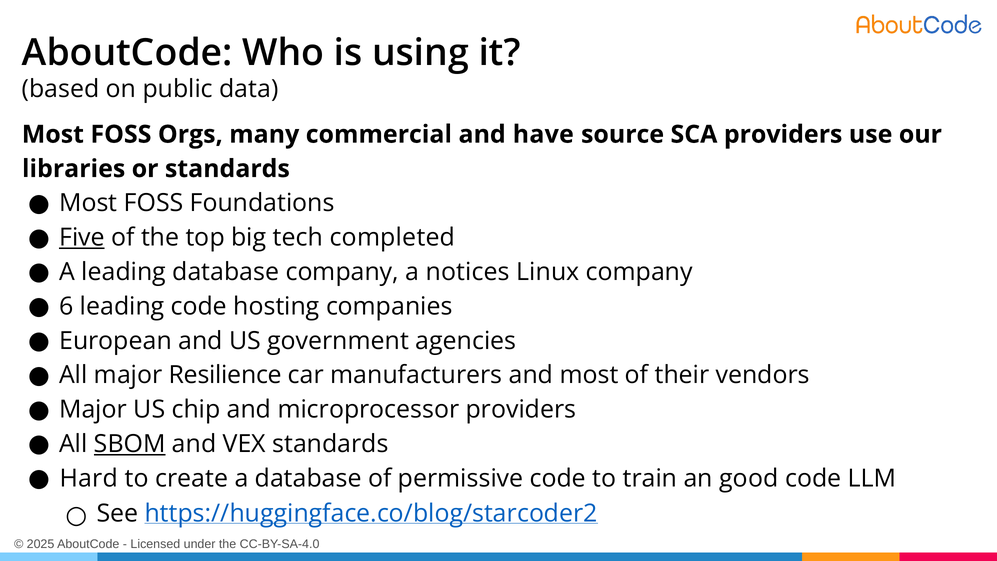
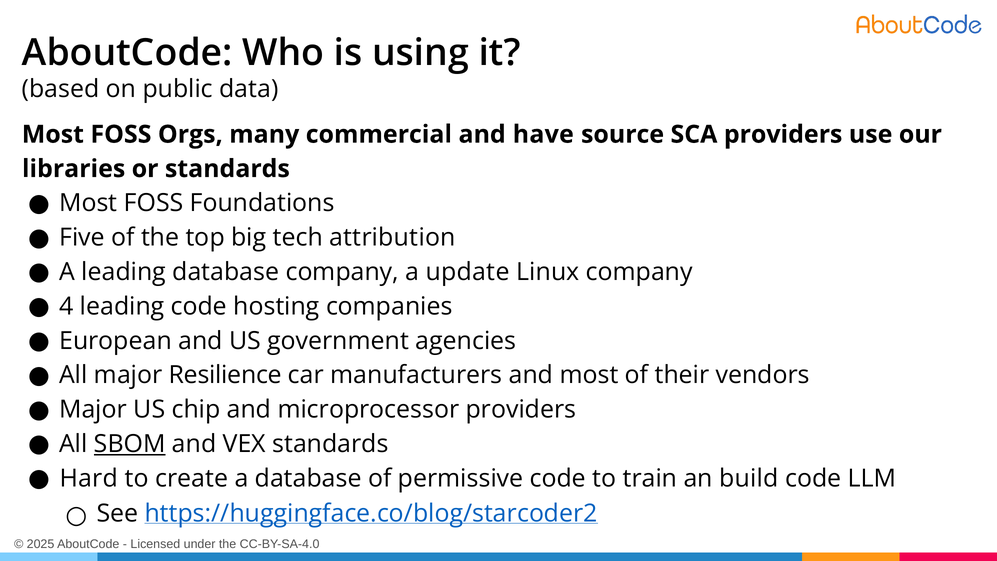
Five underline: present -> none (82, 238)
completed: completed -> attribution (392, 238)
notices: notices -> update (468, 272)
6: 6 -> 4 (66, 306)
good: good -> build (749, 478)
